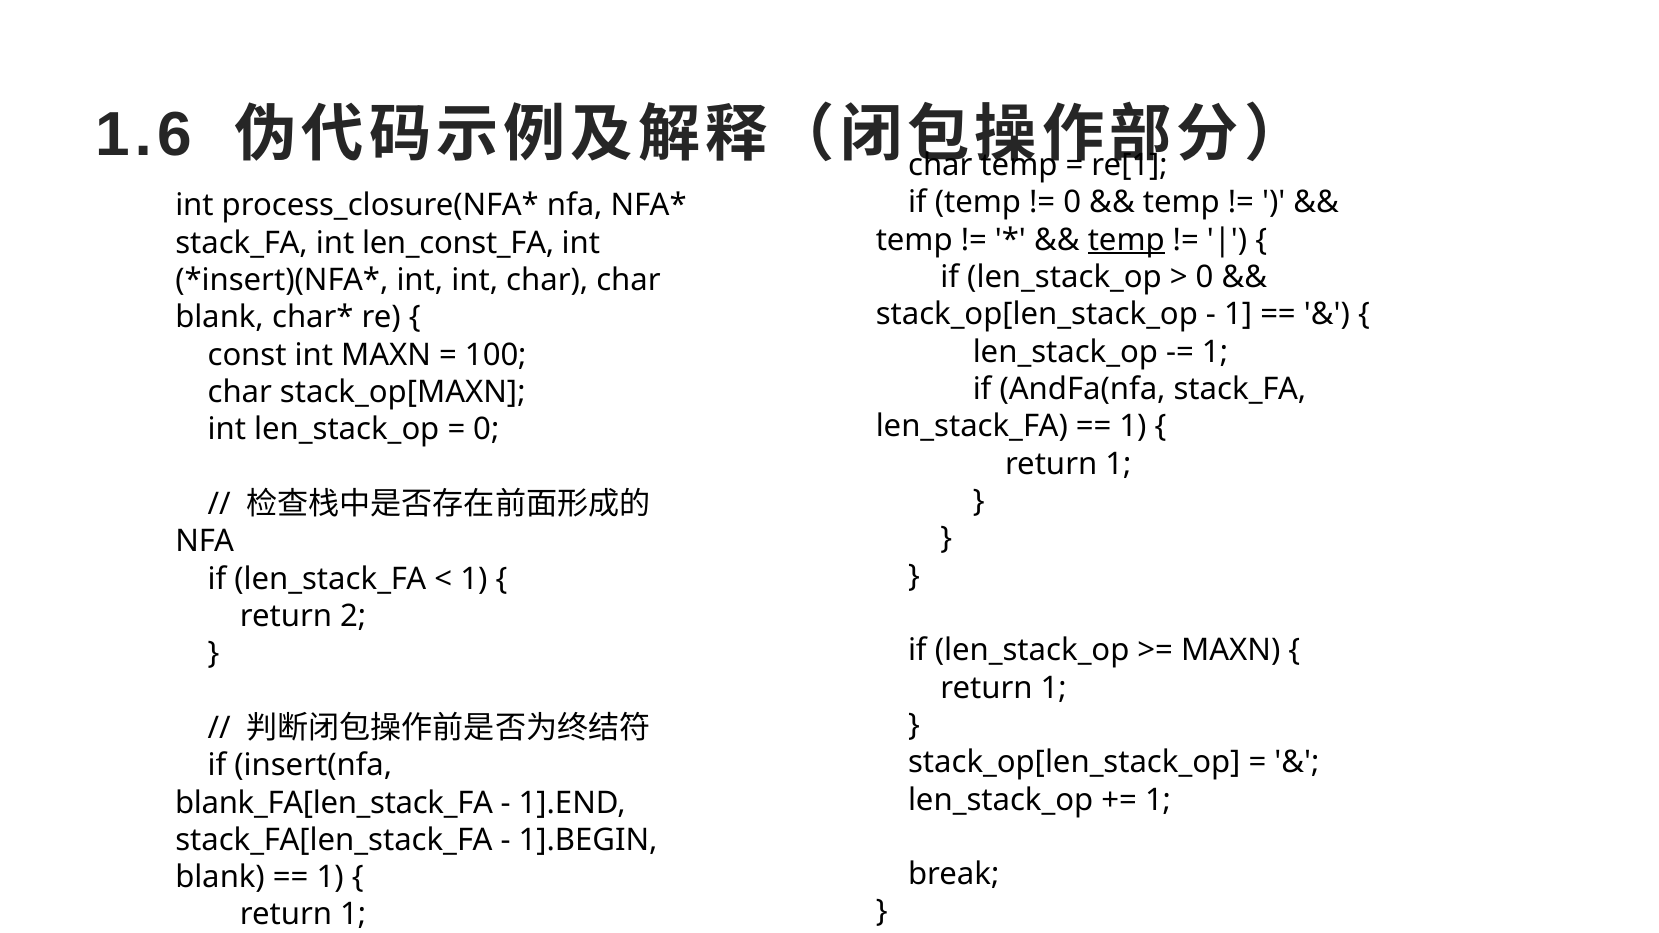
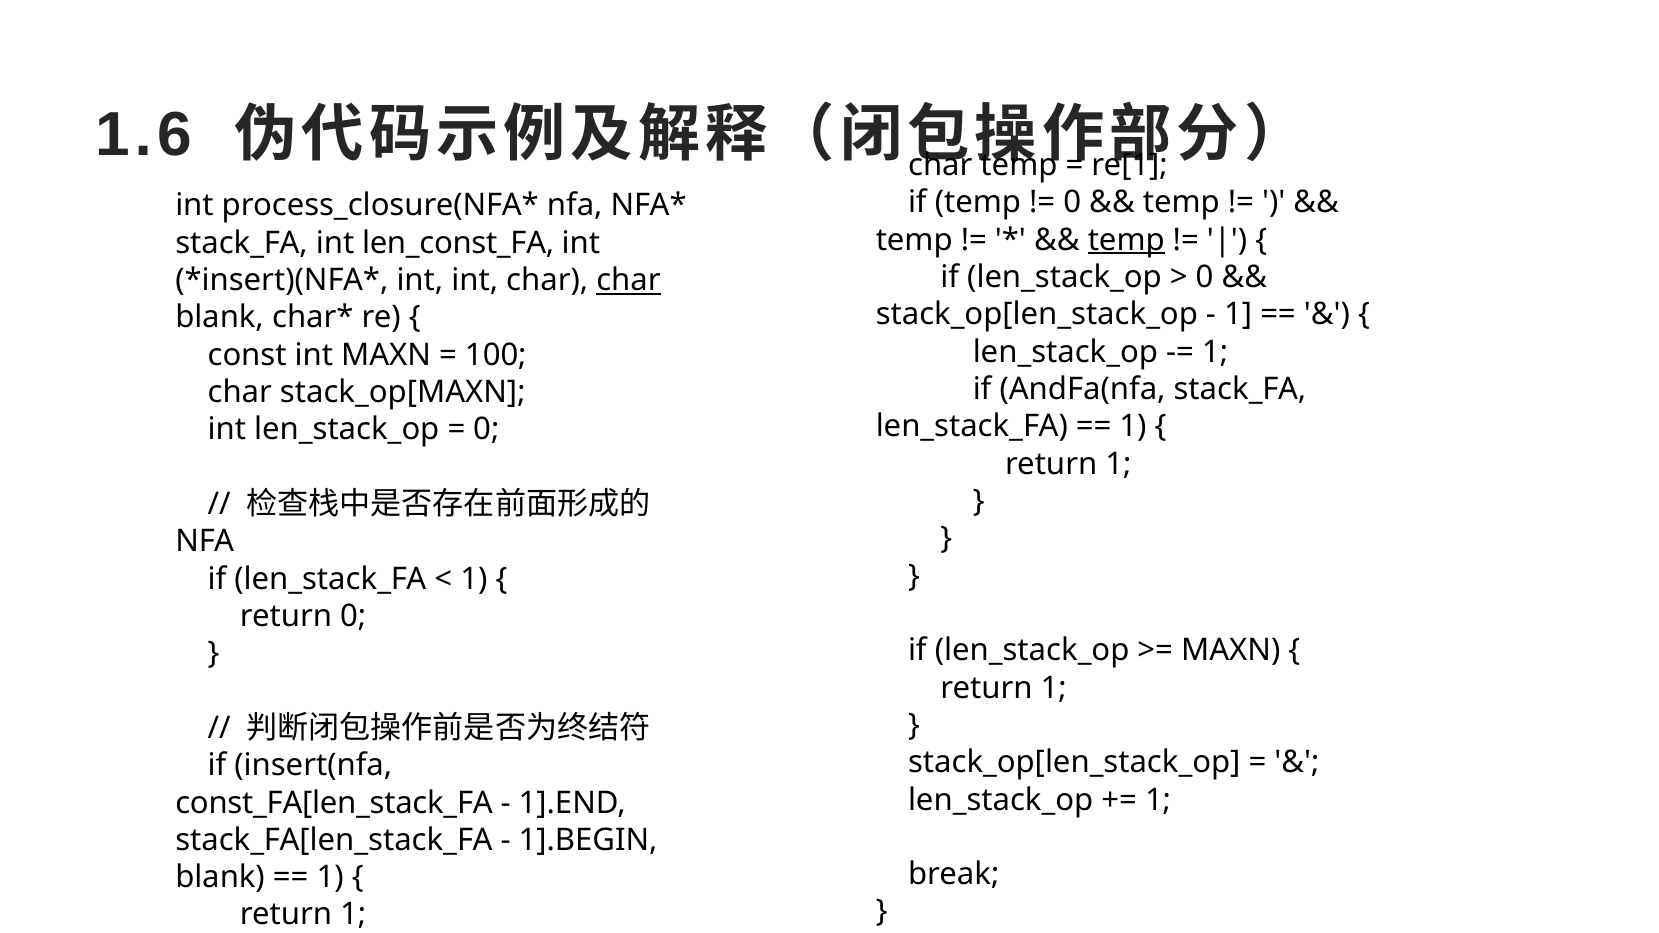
char underline: none -> present (629, 280)
return 2: 2 -> 0 (353, 616)
blank_FA[len_stack_FA: blank_FA[len_stack_FA -> const_FA[len_stack_FA (334, 803)
